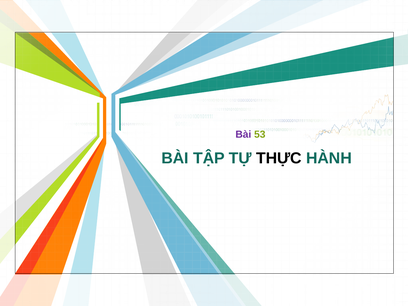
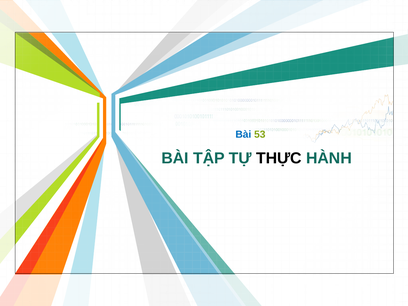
Bài colour: purple -> blue (243, 135)
